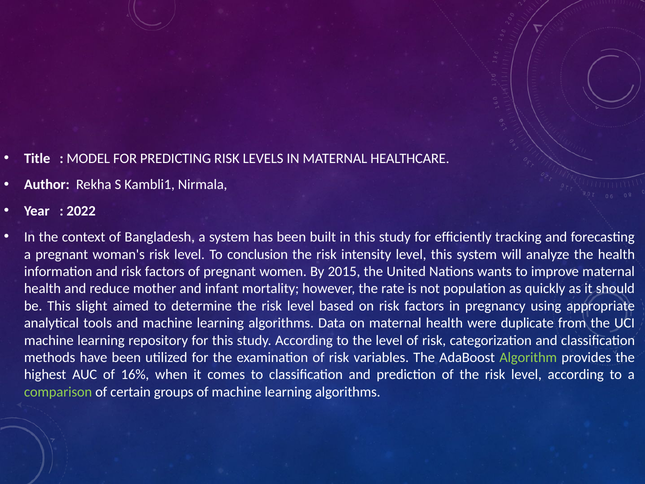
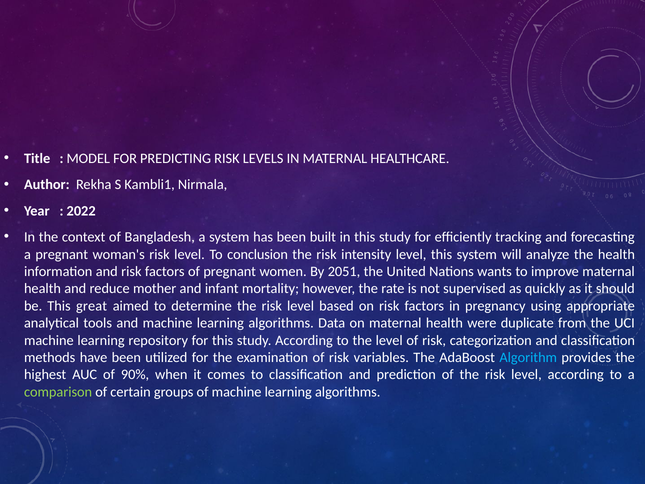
2015: 2015 -> 2051 (344, 271)
population: population -> supervised (474, 289)
slight: slight -> great (92, 306)
Algorithm colour: light green -> light blue (528, 357)
16%: 16% -> 90% (135, 375)
